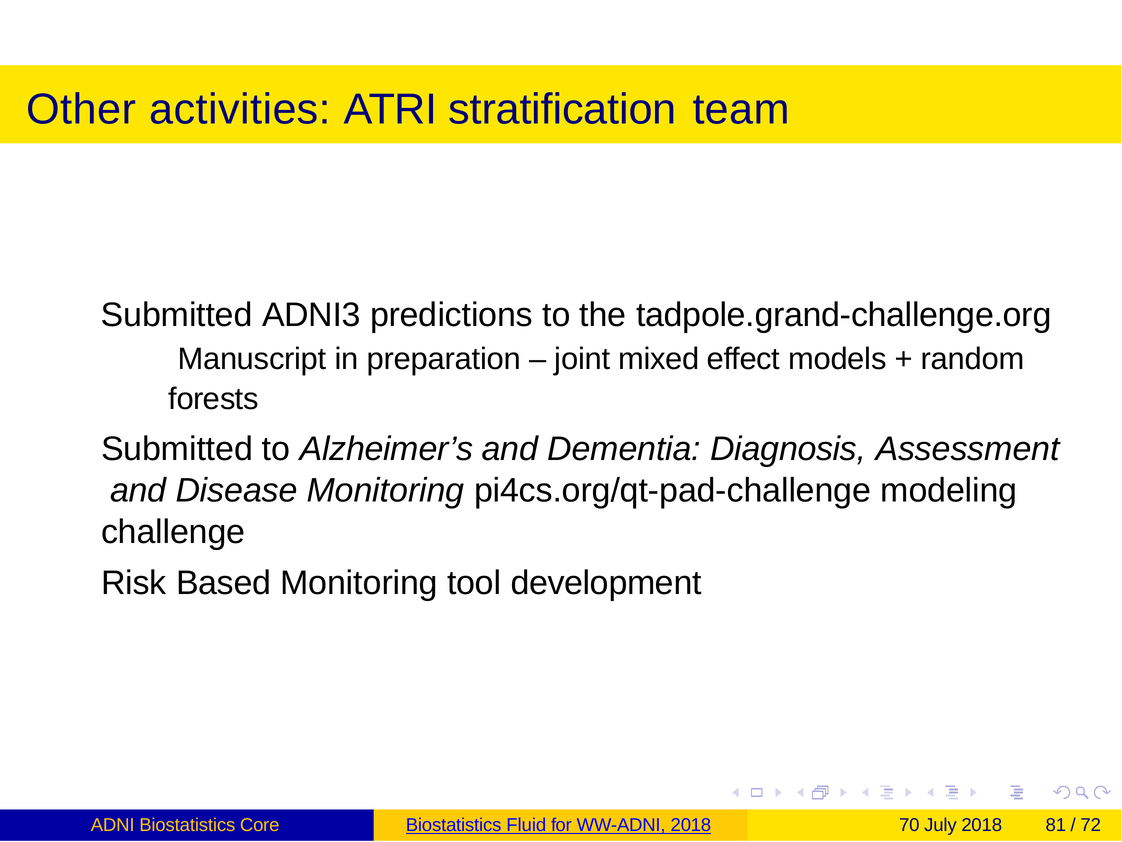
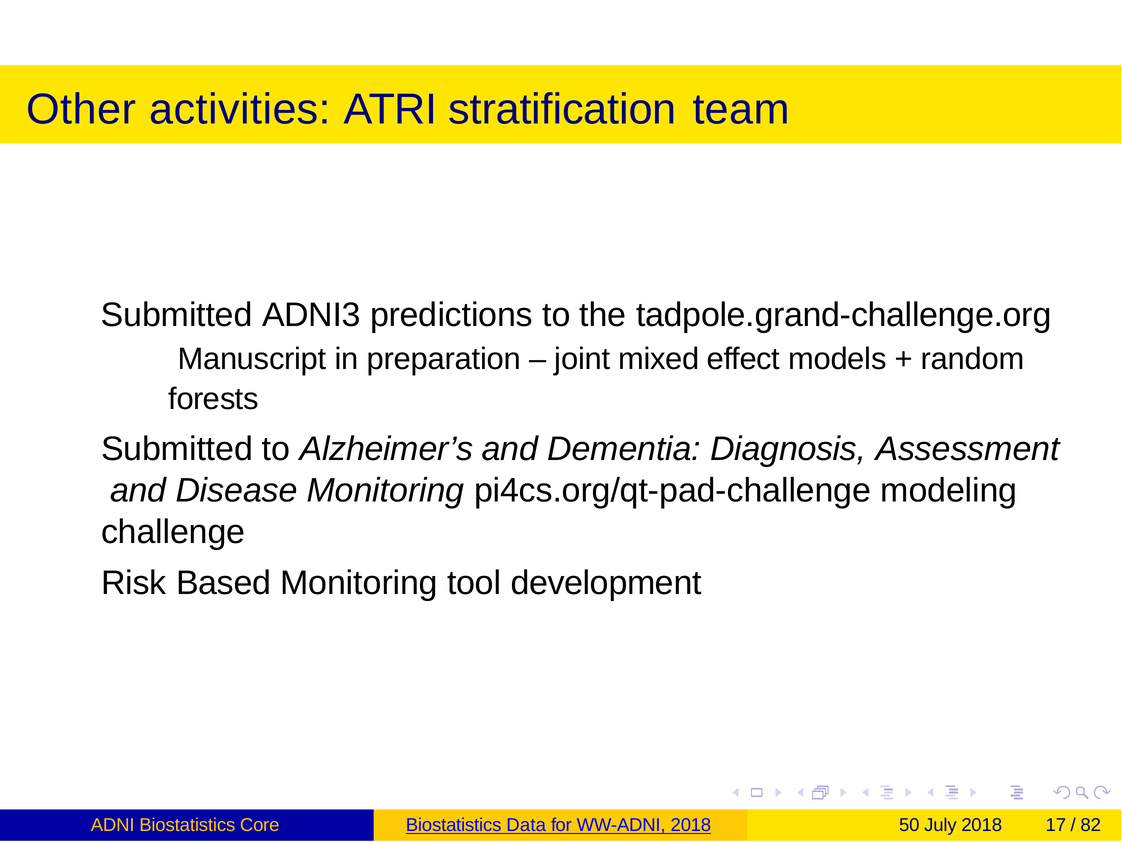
Fluid: Fluid -> Data (526, 825)
70: 70 -> 50 (909, 825)
81: 81 -> 17 (1056, 825)
72: 72 -> 82 (1091, 825)
